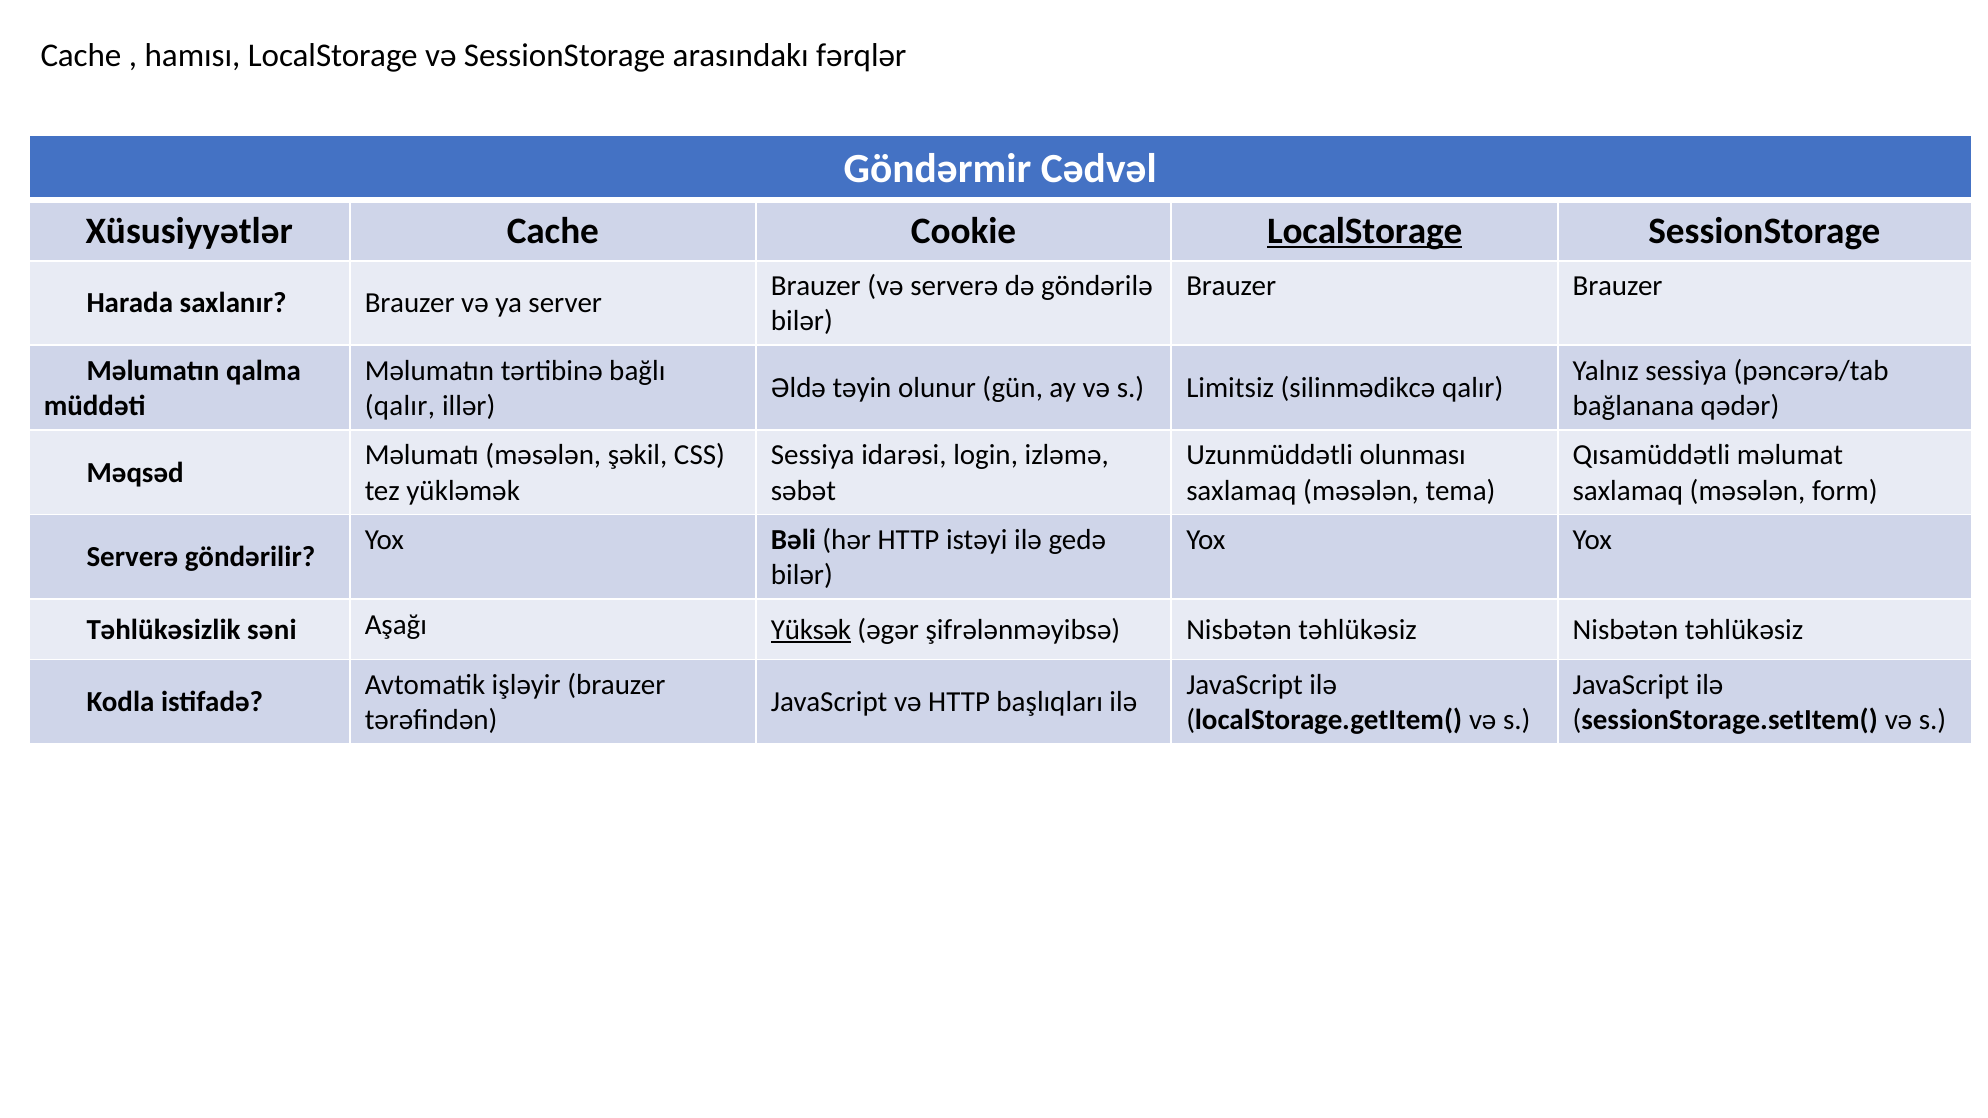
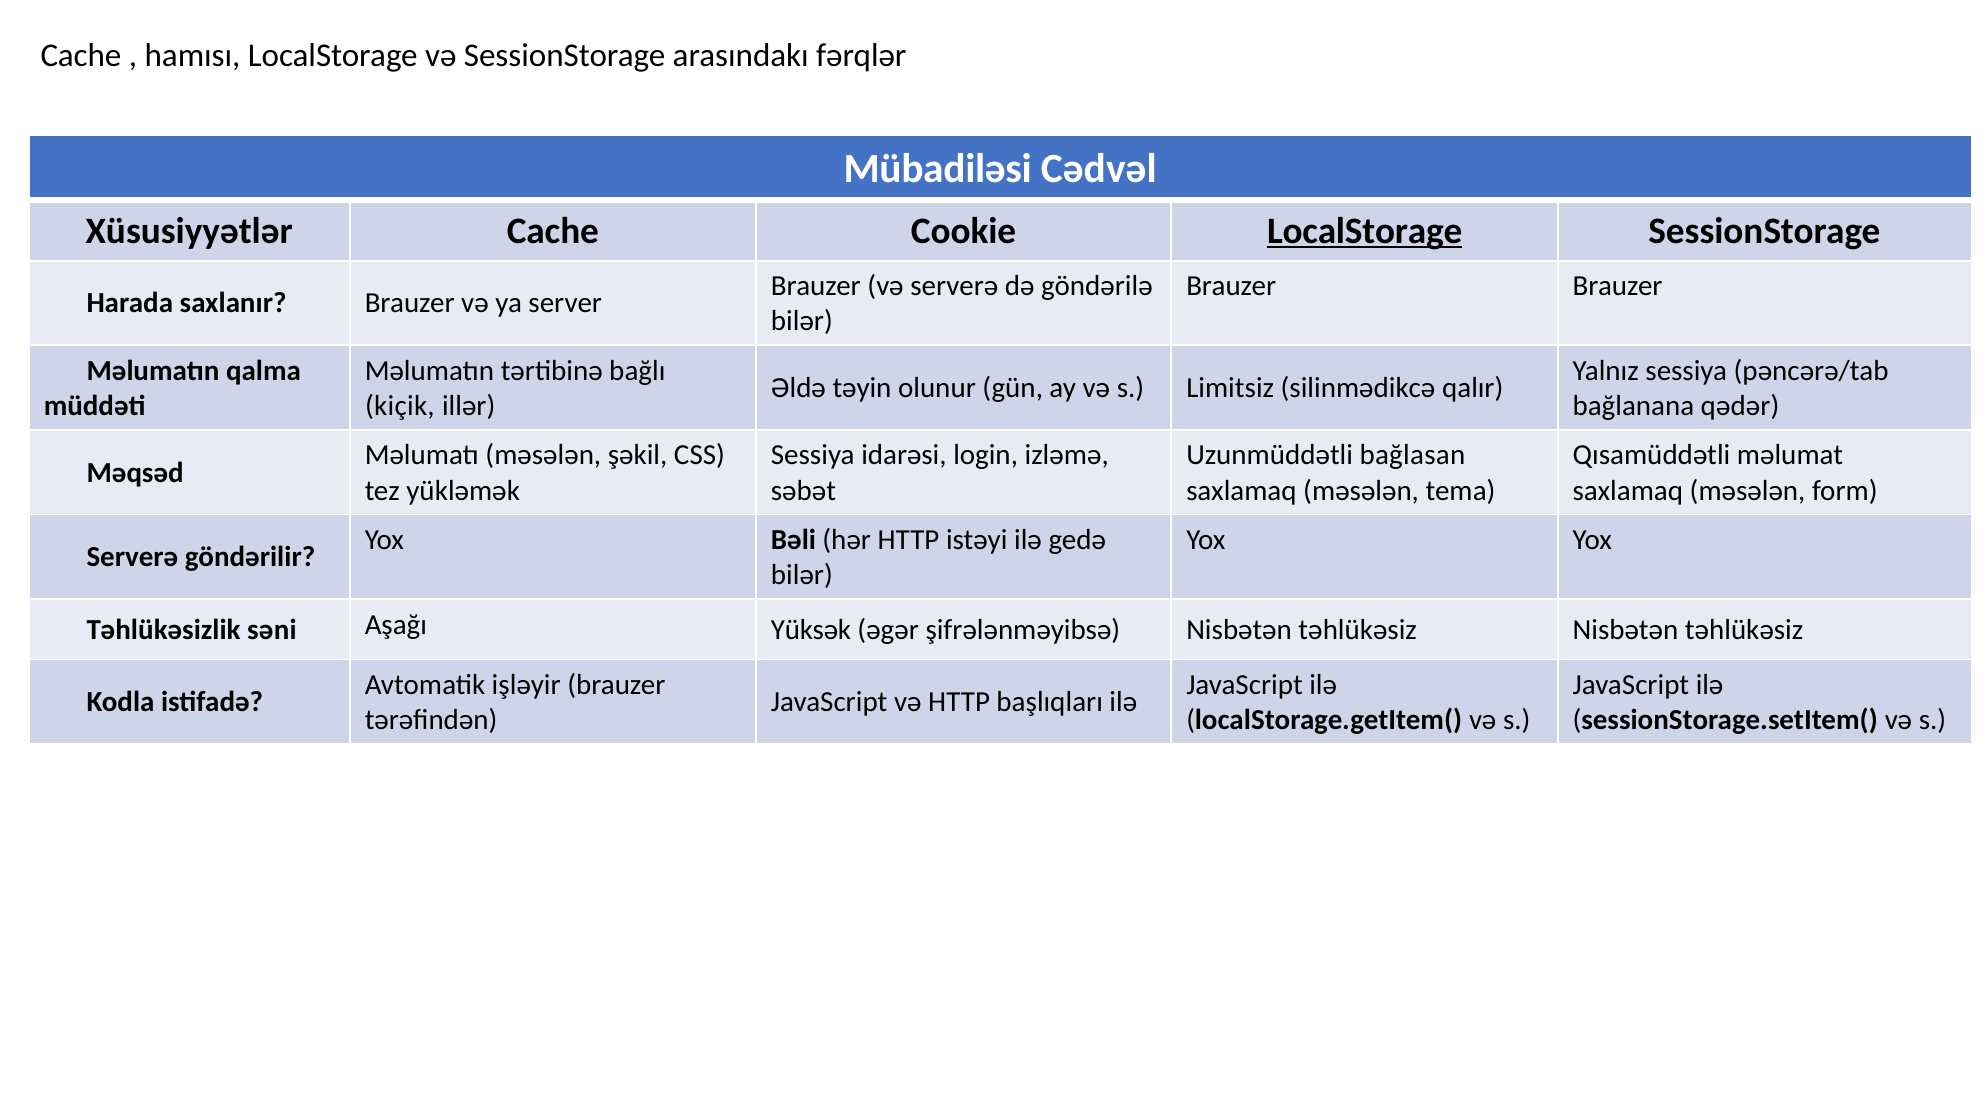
Göndərmir: Göndərmir -> Mübadiləsi (938, 169)
qalır: qalır -> kiçik (400, 406)
olunması: olunması -> bağlasan (1412, 455)
Yüksək underline: present -> none (811, 630)
